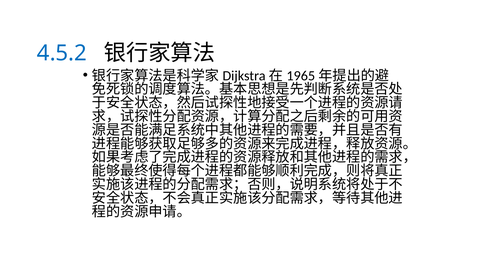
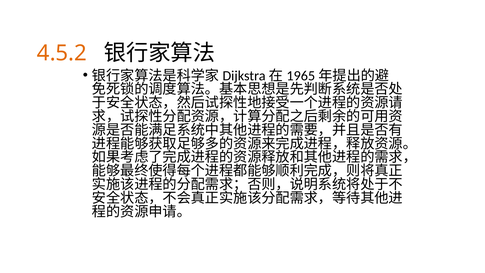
4.5.2 colour: blue -> orange (62, 53)
